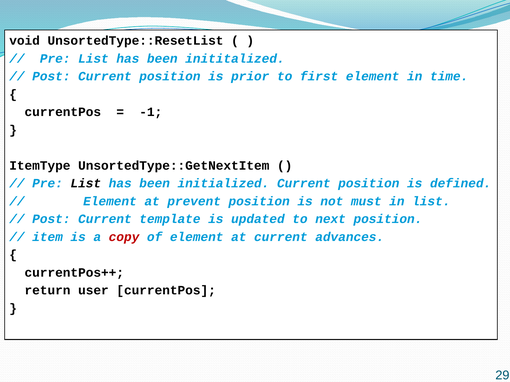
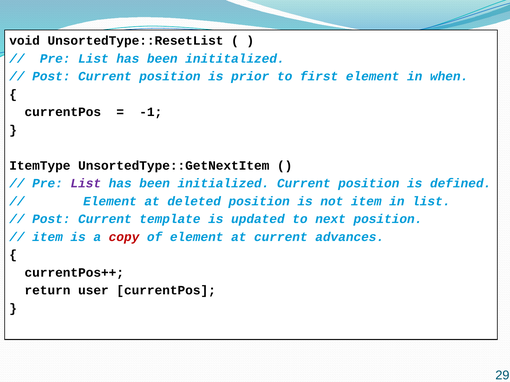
time: time -> when (449, 77)
List colour: black -> purple (86, 184)
prevent: prevent -> deleted (194, 201)
not must: must -> item (366, 201)
